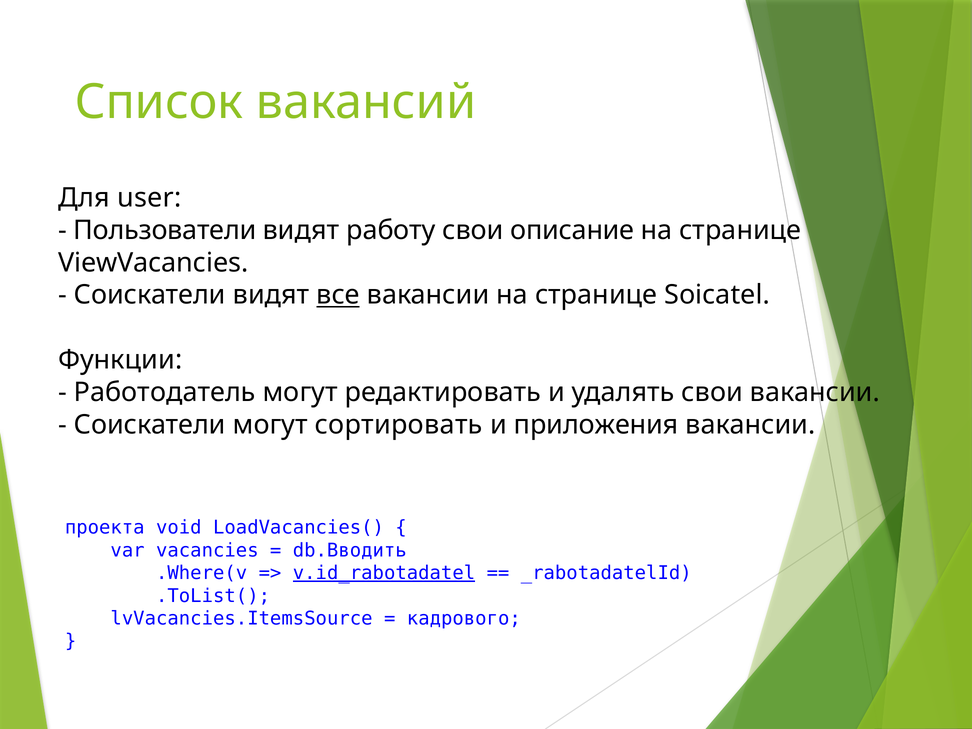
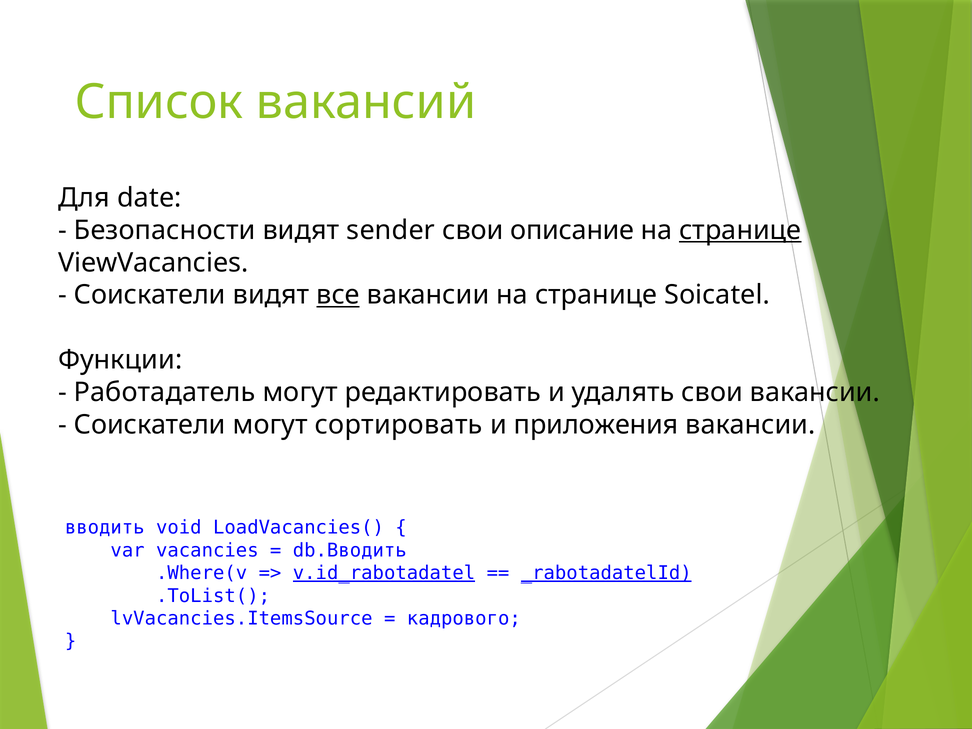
user: user -> date (149, 198)
Пользователи: Пользователи -> Безопасности (165, 230)
работу: работу -> sender (391, 230)
странице underline: none -> present (740, 230)
Работодатель: Работодатель -> Работадатель (165, 392)
проекта: проекта -> вводить (105, 528)
_rabotadatelId underline: none -> present (606, 573)
